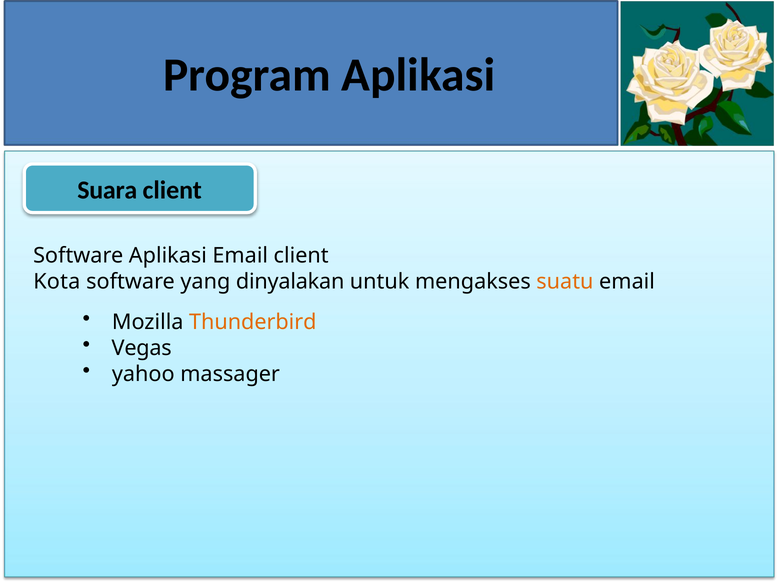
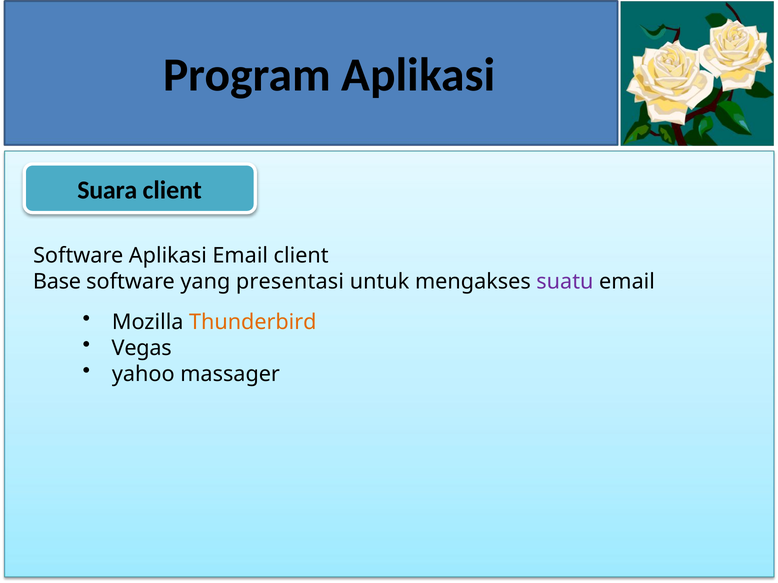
Kota: Kota -> Base (57, 282)
dinyalakan: dinyalakan -> presentasi (290, 282)
suatu colour: orange -> purple (565, 282)
